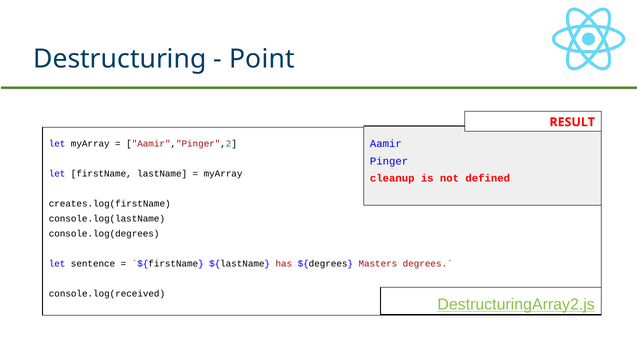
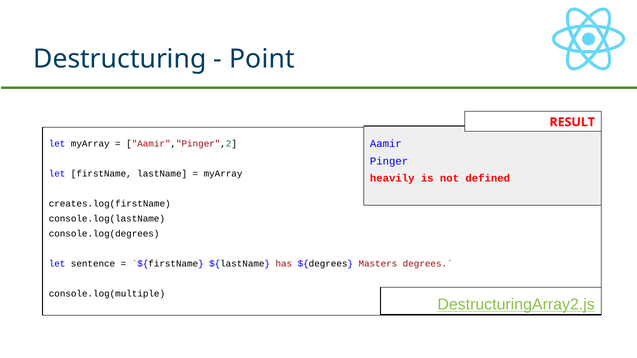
cleanup: cleanup -> heavily (392, 178)
console.log(received: console.log(received -> console.log(multiple (107, 294)
